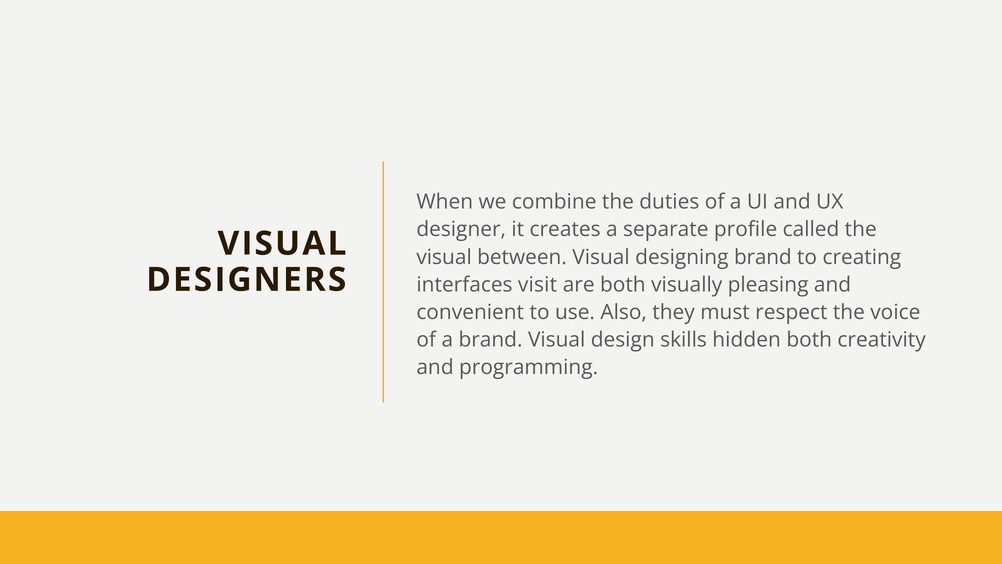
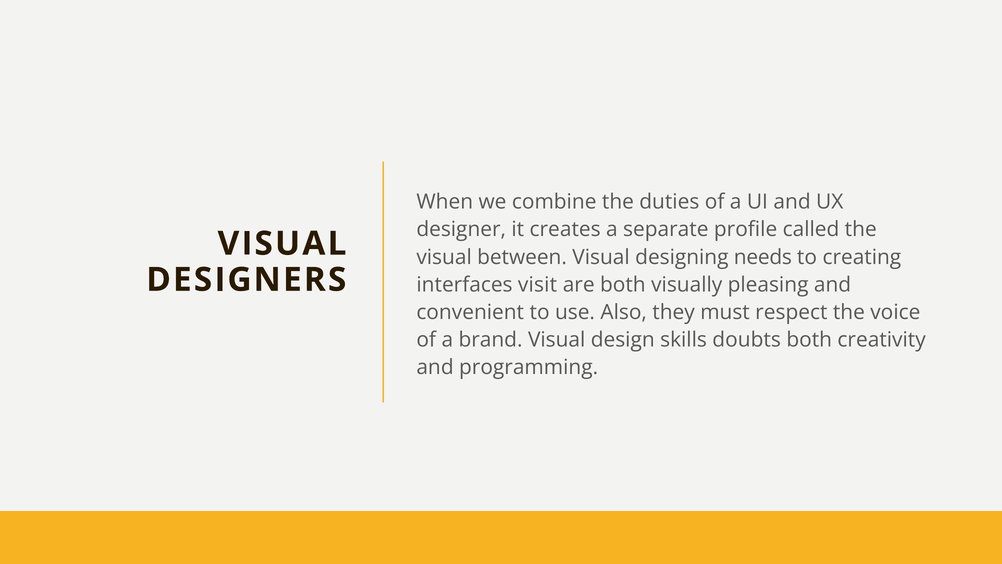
designing brand: brand -> needs (763, 257)
hidden: hidden -> doubts (747, 340)
